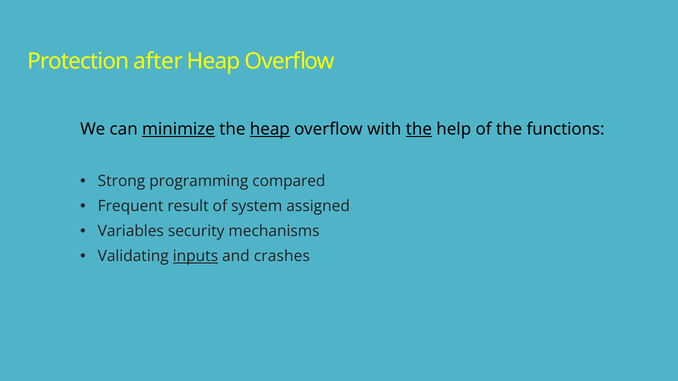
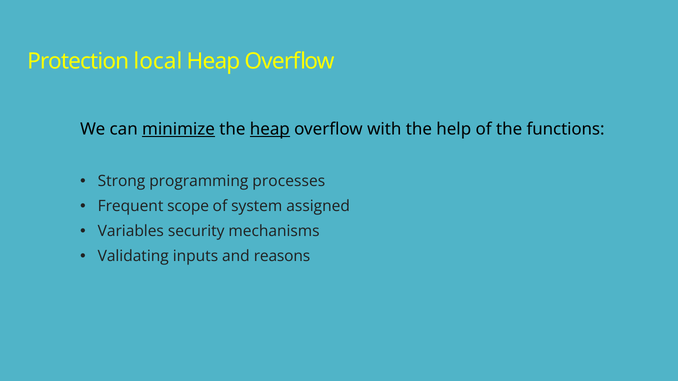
after: after -> local (158, 61)
the underline: present -> none (419, 129)
compared: compared -> processes (289, 182)
result: result -> scope (188, 207)
inputs underline: present -> none (195, 257)
crashes: crashes -> reasons (282, 257)
